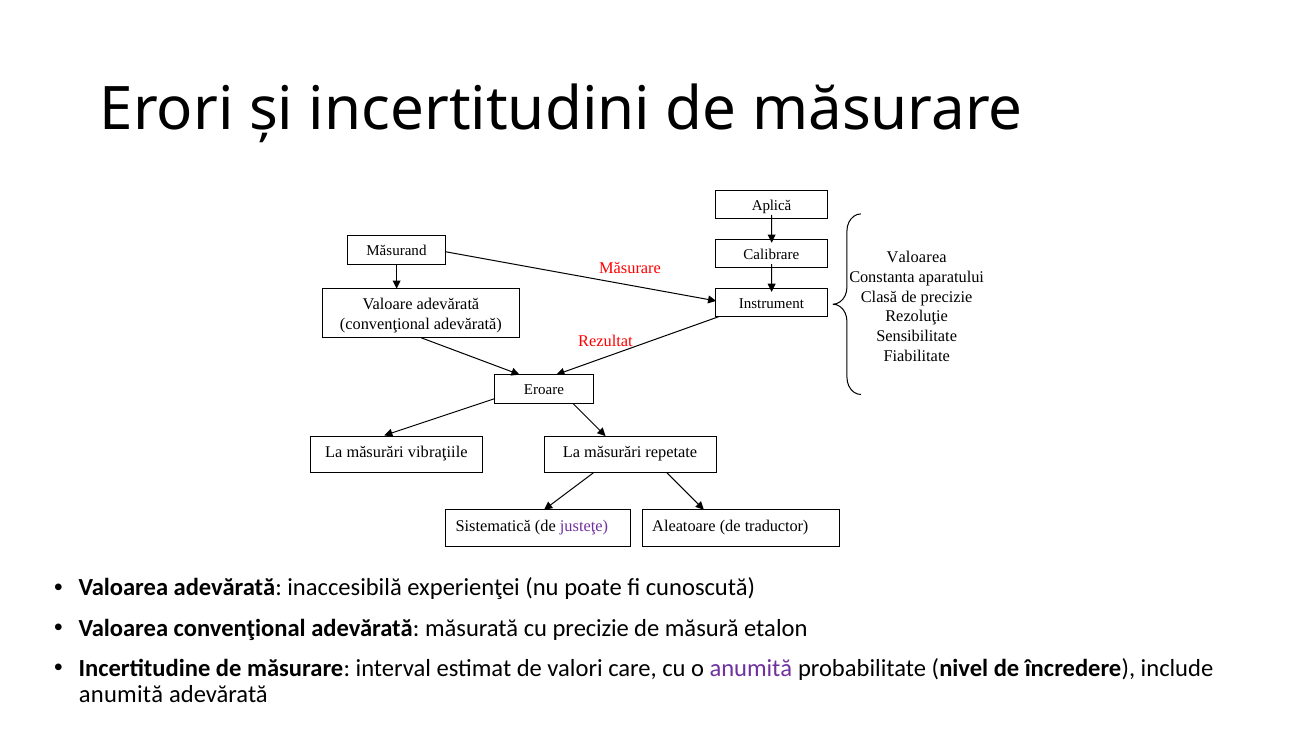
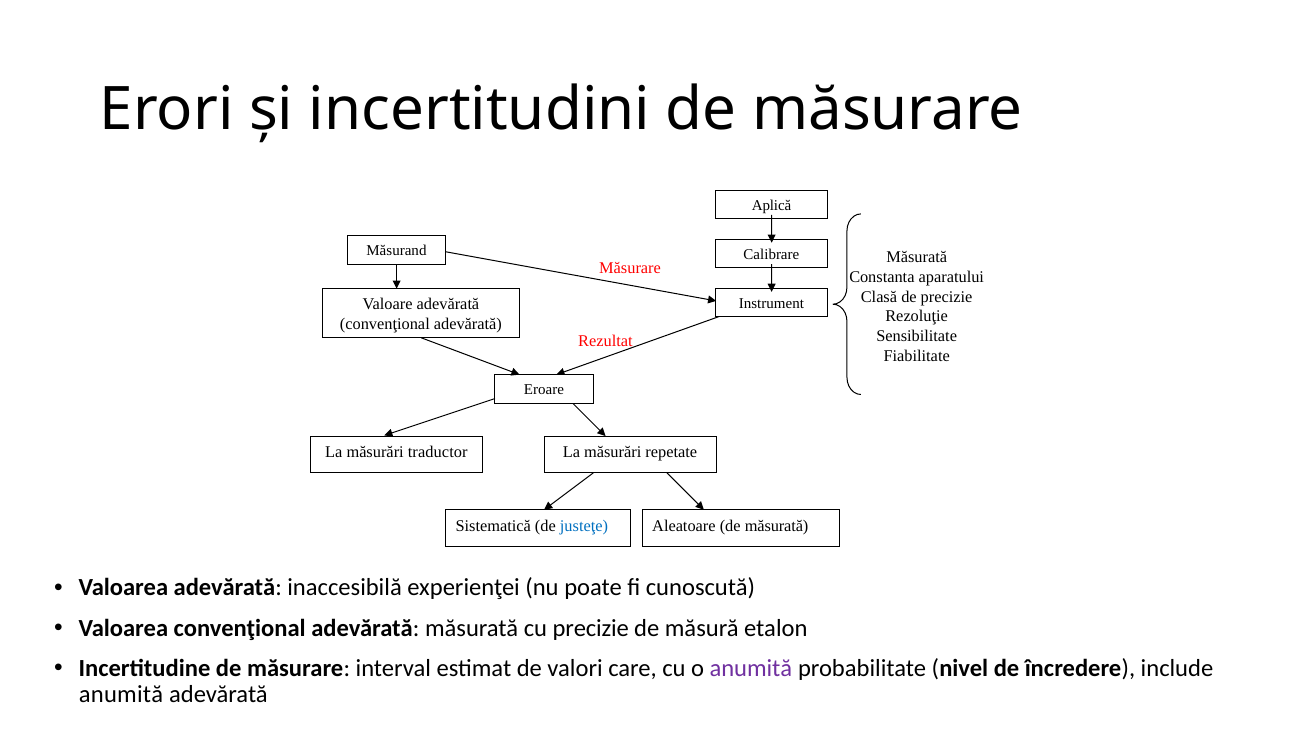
Valoarea: Valoarea -> Măsurată (917, 258)
vibraţiile: vibraţiile -> traductor (438, 452)
justeţe colour: purple -> blue (584, 526)
de traductor: traductor -> măsurată (777, 526)
